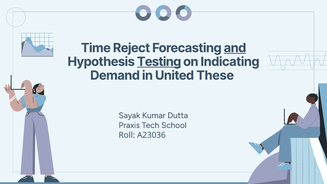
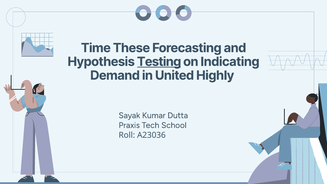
Reject: Reject -> These (131, 48)
and underline: present -> none (235, 48)
These: These -> Highly (215, 75)
